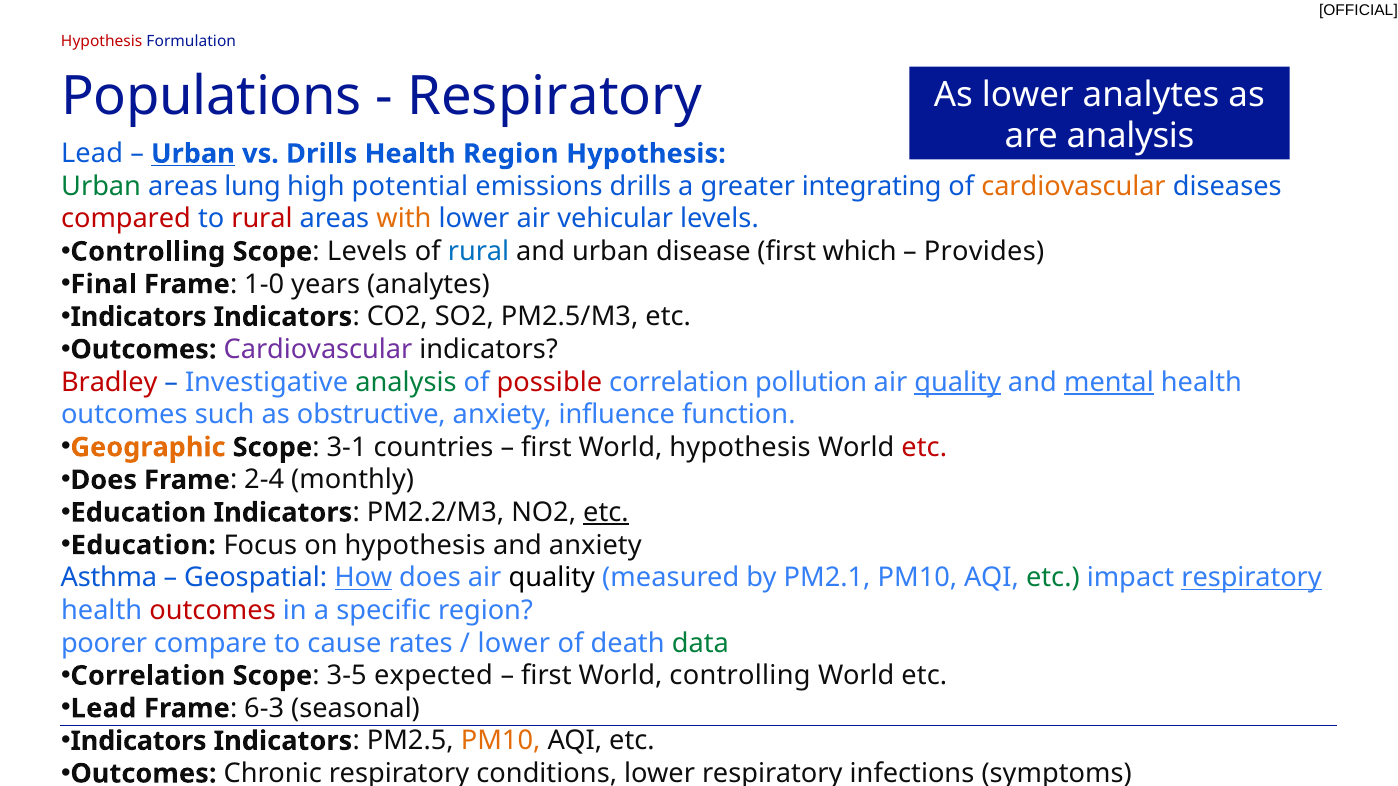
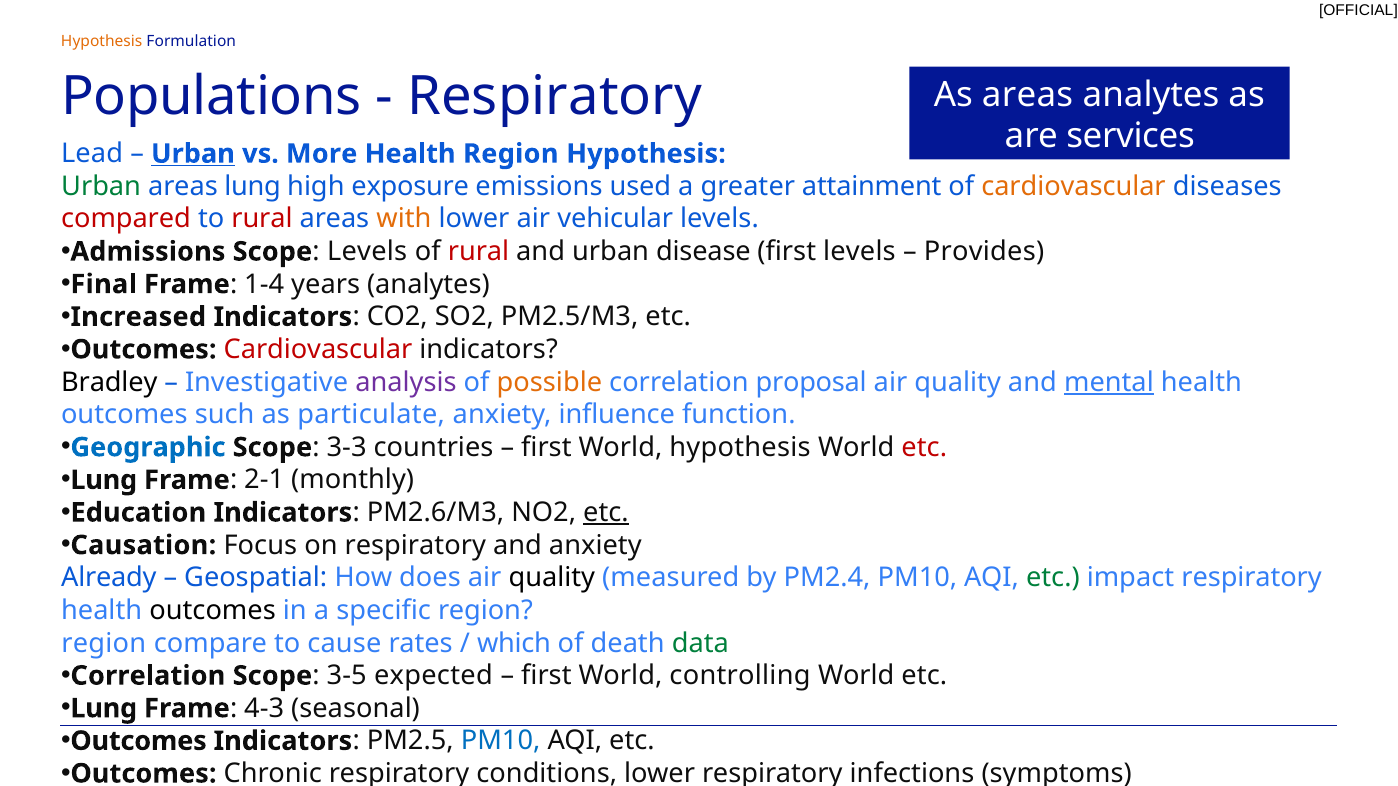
Hypothesis colour: red -> orange (102, 41)
As lower: lower -> areas (1028, 95)
are analysis: analysis -> services (1131, 137)
vs Drills: Drills -> More (322, 154)
high potential: potential -> exposure (410, 186)
emissions drills: drills -> used (640, 186)
greater integrating: integrating -> attainment (872, 186)
Controlling: Controlling -> Admissions (148, 252)
rural colour: blue -> red (479, 252)
first which: which -> levels (859, 252)
1-0: 1-0 -> 1-4 (264, 284)
Indicators: Indicators -> Increased (138, 317)
Cardiovascular colour: purple -> red (318, 350)
Bradley colour: red -> black (109, 382)
analysis colour: green -> purple (406, 382)
possible colour: red -> orange (549, 382)
pollution: pollution -> proposal (811, 382)
quality underline: present -> none (958, 382)
obstructive: obstructive -> particulate (371, 415)
Geographic colour: orange -> blue (148, 448)
3-1: 3-1 -> 3-3 (347, 448)
Does: Does -> Lung (104, 480)
2-4: 2-4 -> 2-1 (264, 480)
PM2.2/M3: PM2.2/M3 -> PM2.6/M3 (435, 513)
Education: Education -> Causation (143, 545)
on hypothesis: hypothesis -> respiratory (415, 545)
Asthma: Asthma -> Already (109, 578)
How underline: present -> none (364, 578)
PM2.1: PM2.1 -> PM2.4 (827, 578)
respiratory underline: present -> none (1252, 578)
outcomes colour: red -> black (213, 611)
poorer: poorer -> region (104, 643)
lower: lower -> which (514, 643)
Lead: Lead -> Lung (104, 709)
6-3: 6-3 -> 4-3 (264, 709)
Indicators: Indicators -> Outcomes (139, 741)
PM10 colour: orange -> blue (501, 741)
